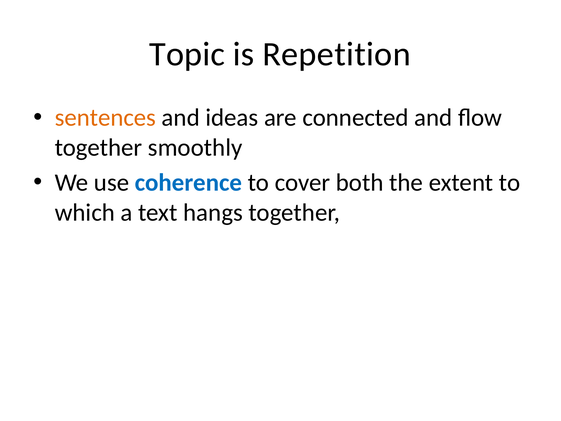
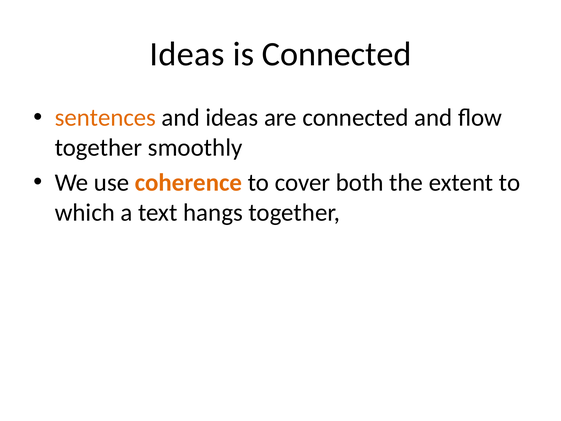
Topic: Topic -> Ideas (187, 54)
is Repetition: Repetition -> Connected (337, 54)
coherence colour: blue -> orange (188, 183)
